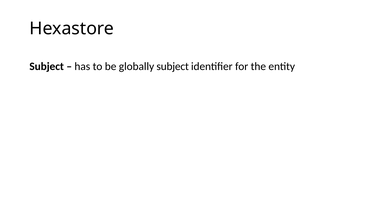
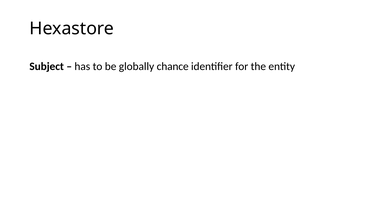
globally subject: subject -> chance (173, 66)
